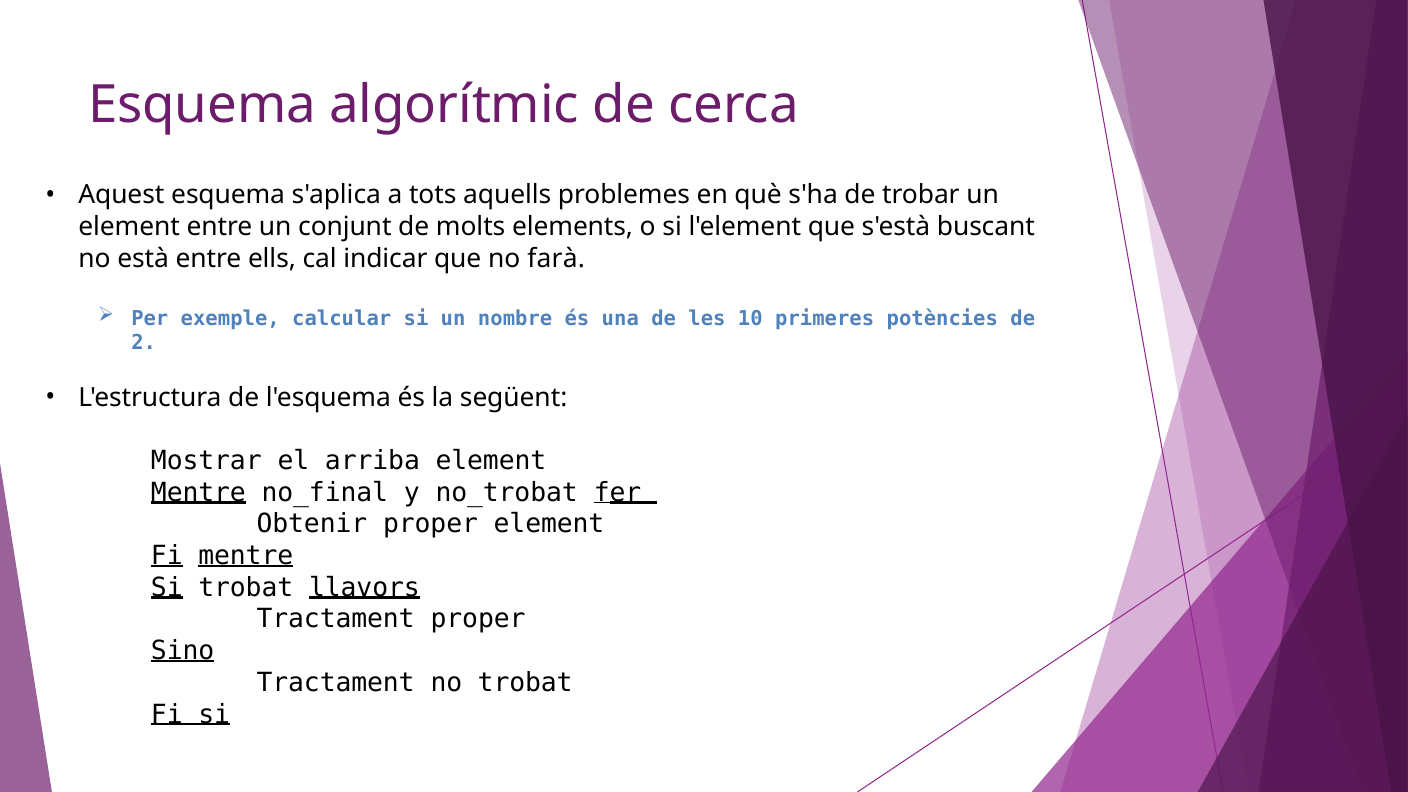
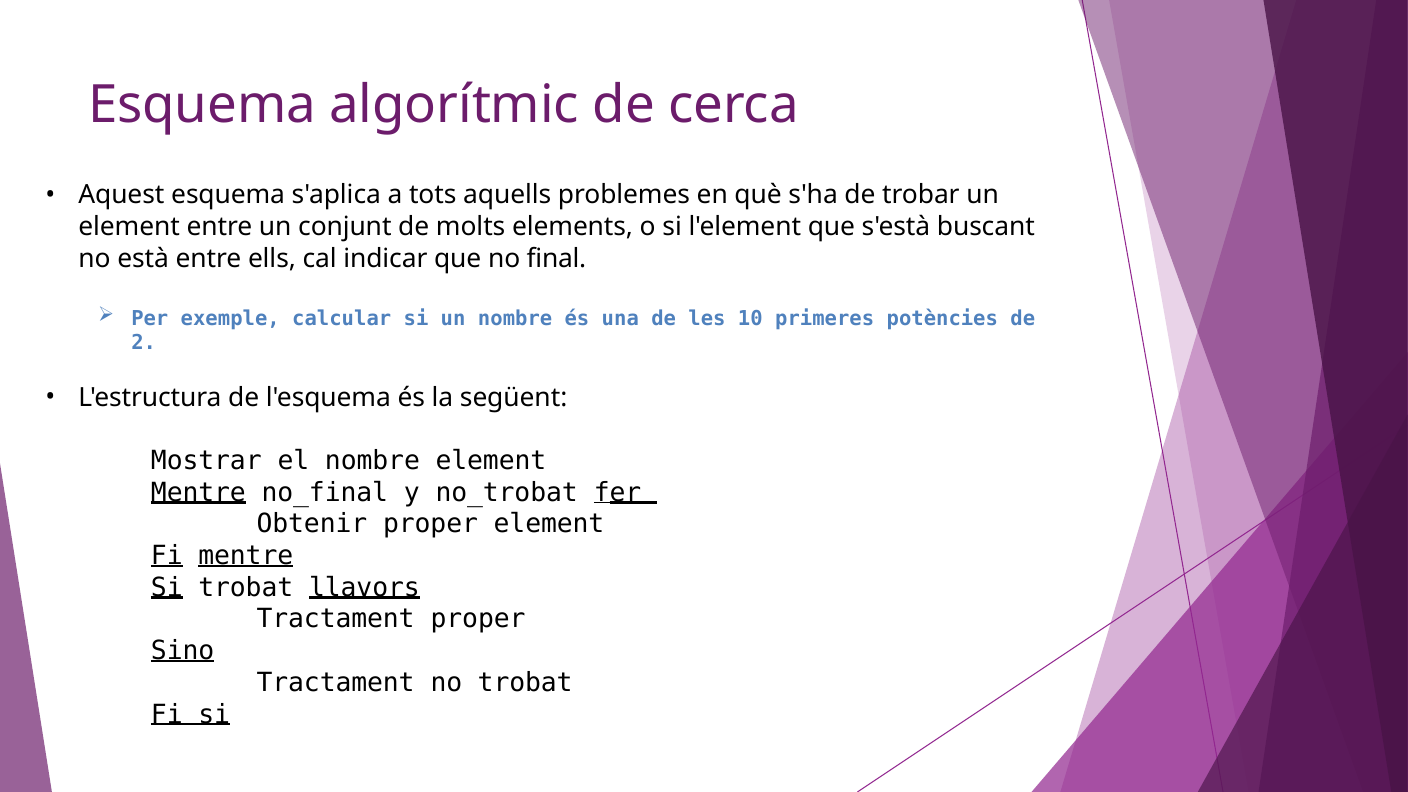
farà: farà -> final (556, 258)
el arriba: arriba -> nombre (372, 461)
